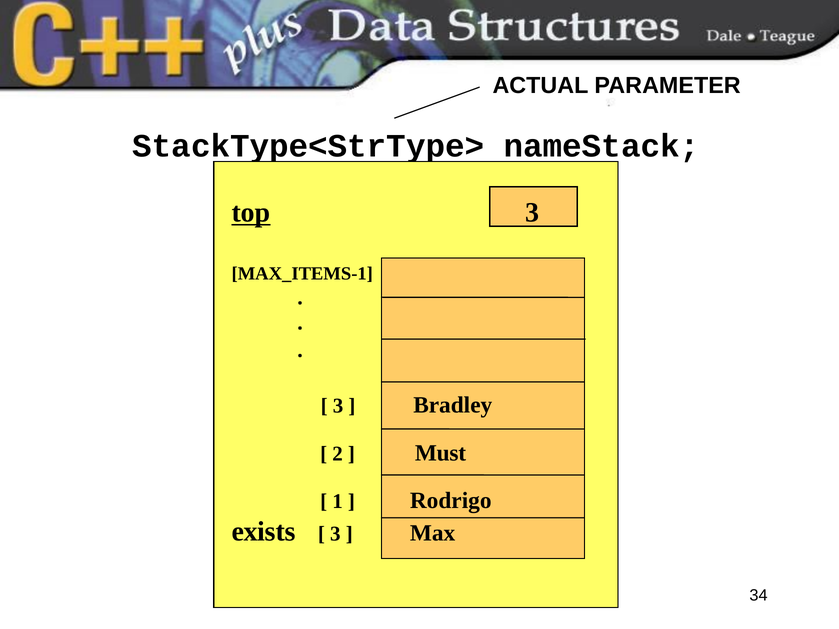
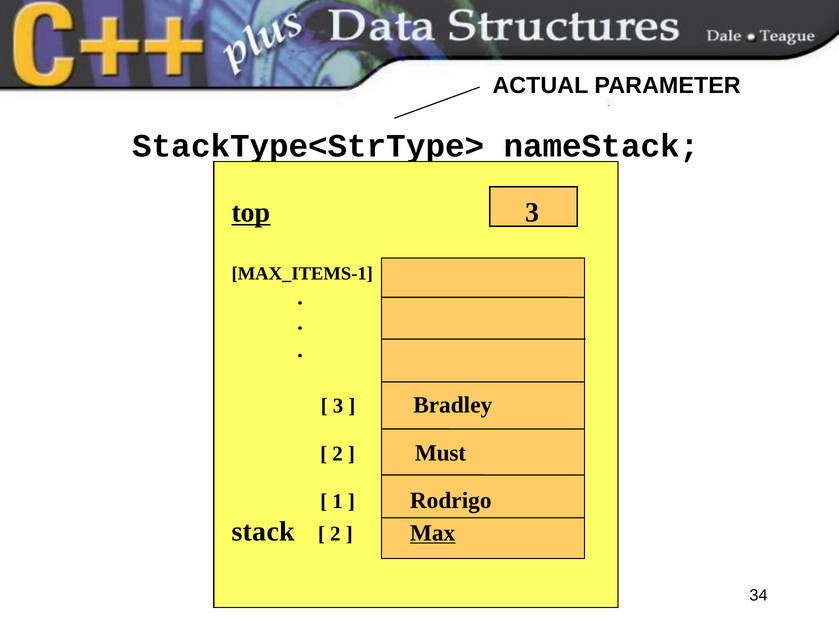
exists: exists -> stack (263, 532)
3: 3 -> 2 (335, 534)
Max underline: none -> present (433, 533)
